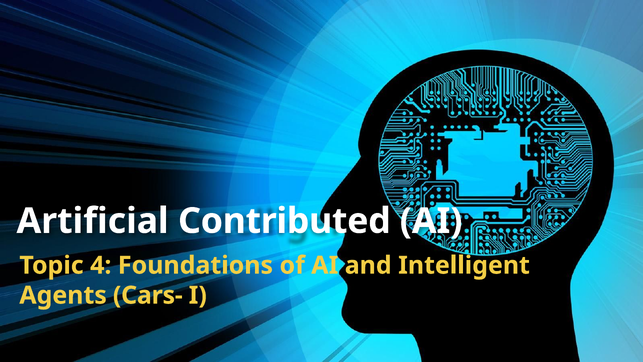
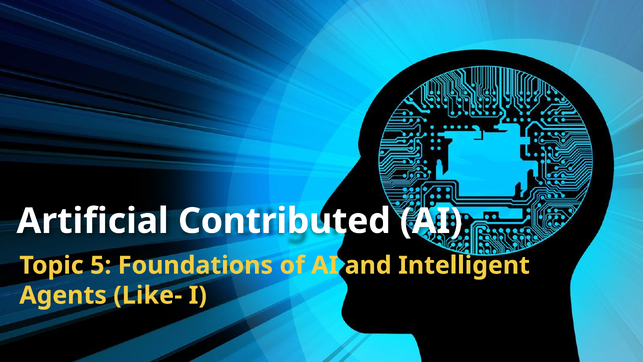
4: 4 -> 5 (101, 265)
Cars-: Cars- -> Like- (148, 295)
